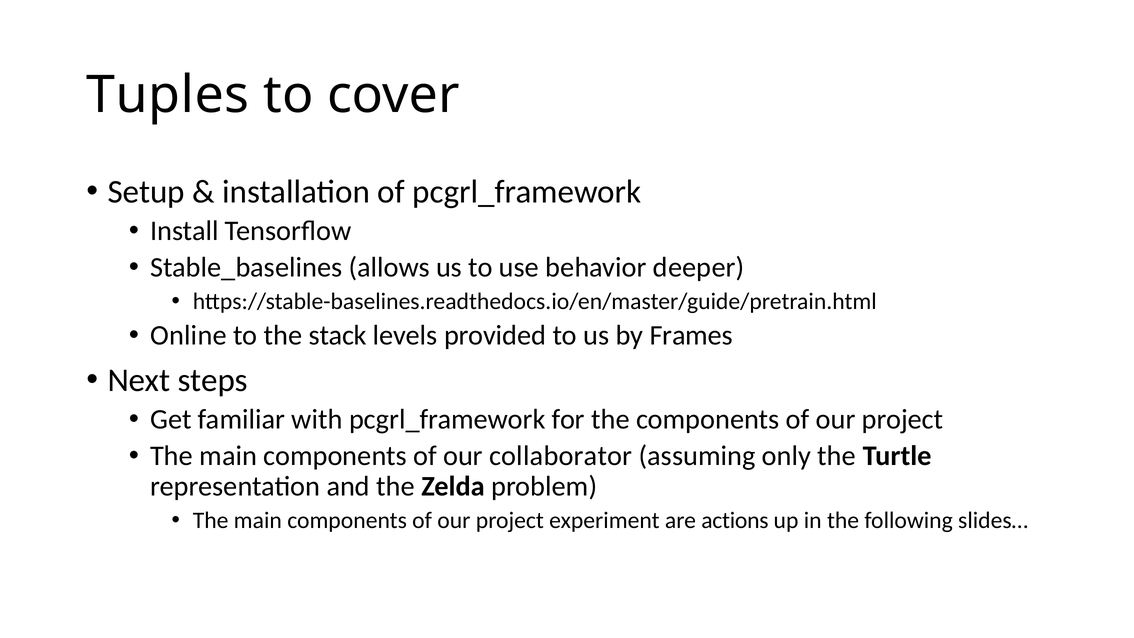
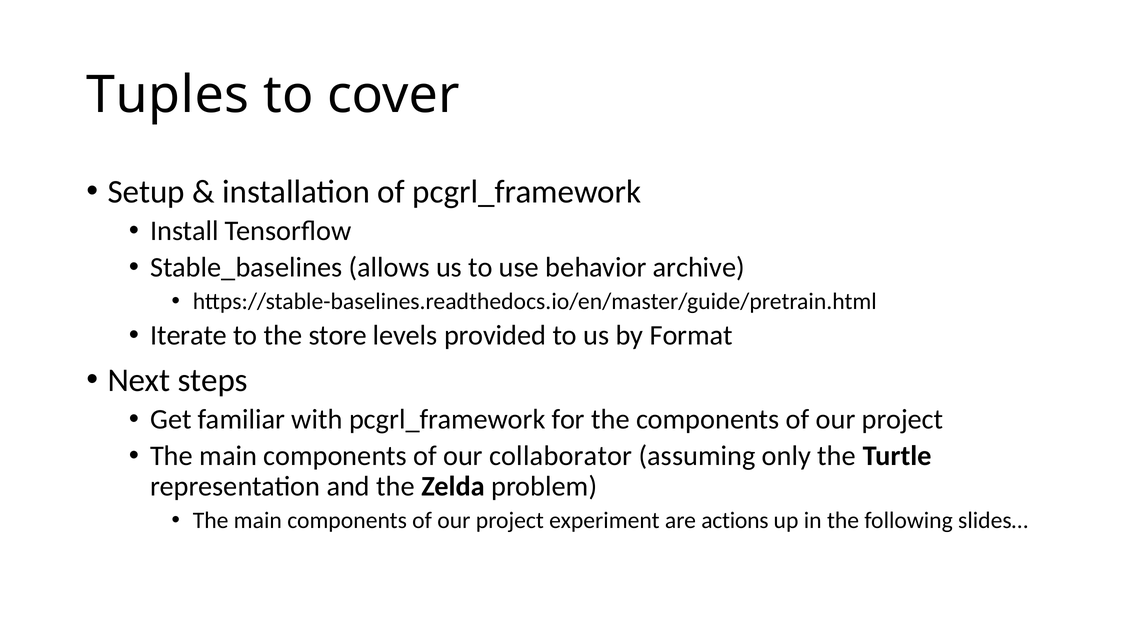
deeper: deeper -> archive (699, 267)
Online: Online -> Iterate (189, 335)
stack: stack -> store (338, 335)
Frames: Frames -> Format (691, 335)
